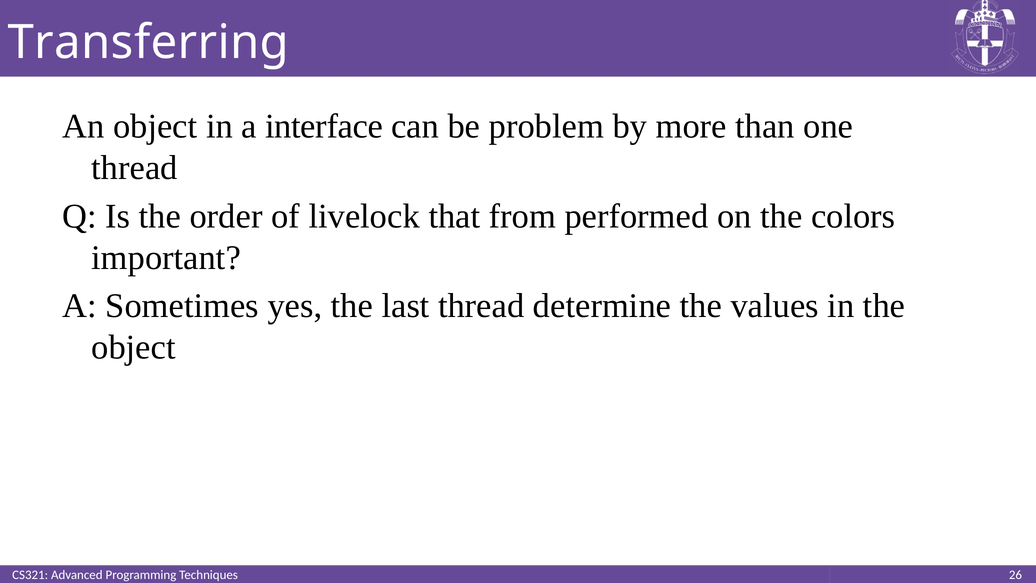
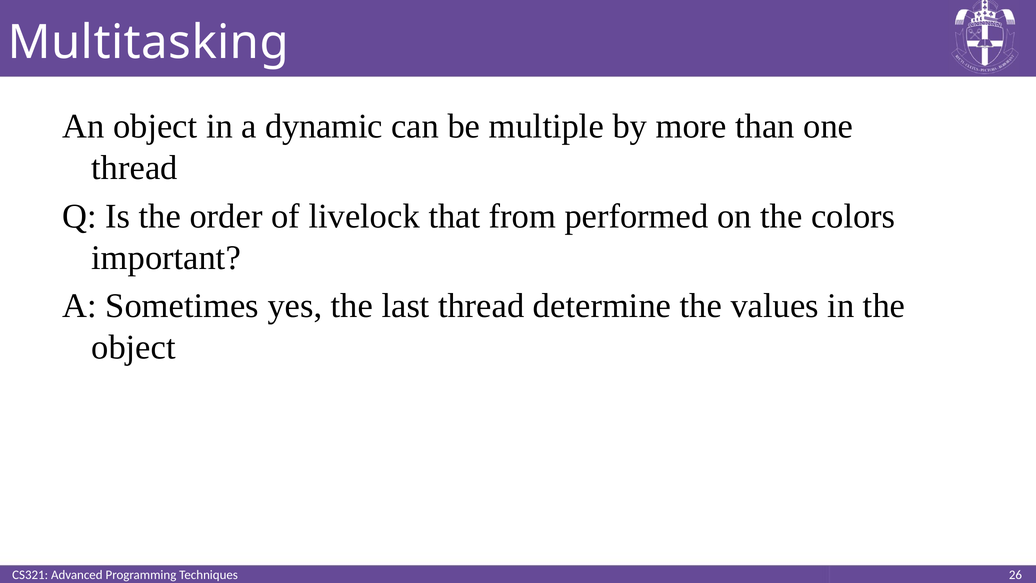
Transferring: Transferring -> Multitasking (148, 43)
interface: interface -> dynamic (324, 126)
problem: problem -> multiple (546, 126)
